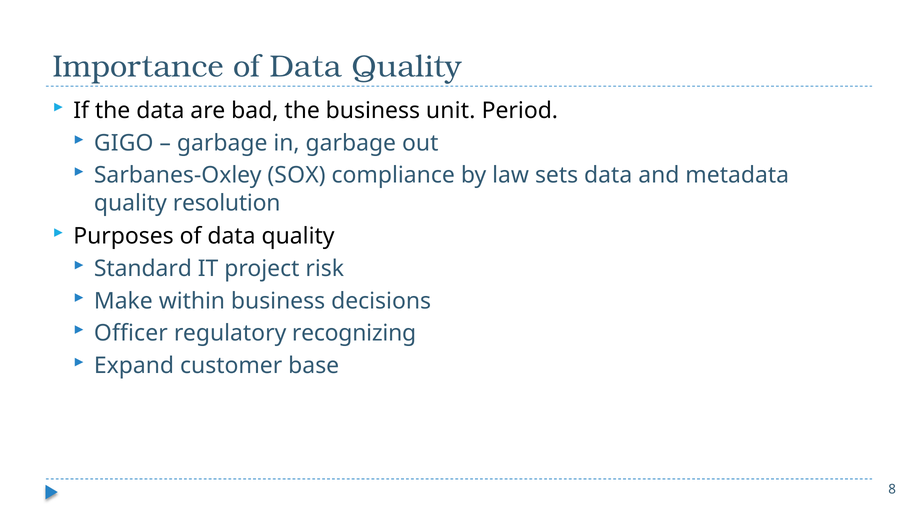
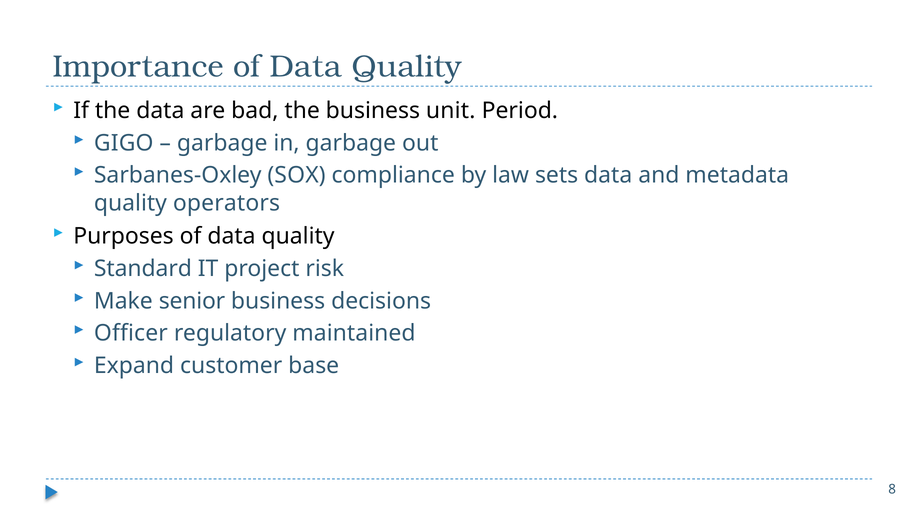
resolution: resolution -> operators (226, 203)
within: within -> senior (192, 301)
recognizing: recognizing -> maintained (354, 333)
